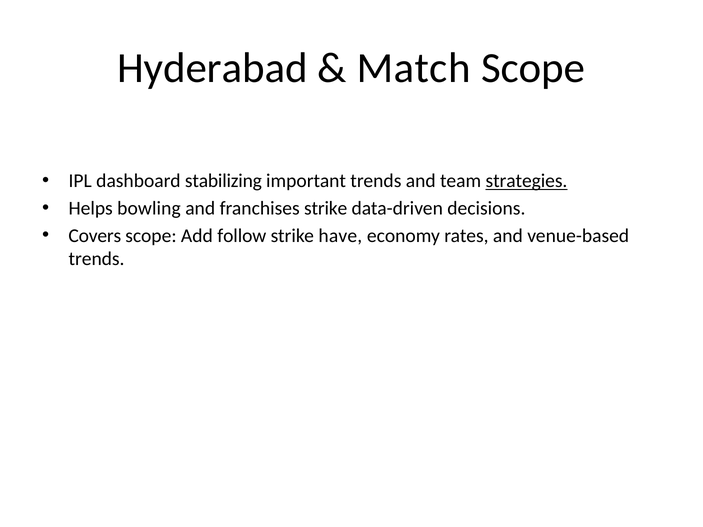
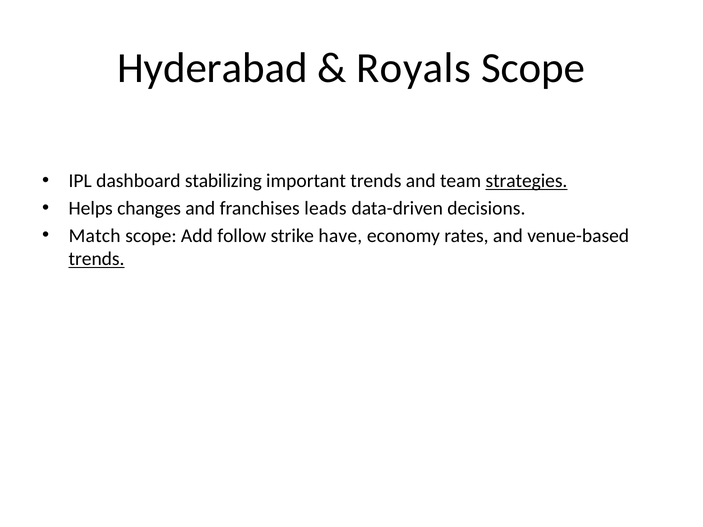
Match: Match -> Royals (414, 68)
bowling: bowling -> changes (149, 208)
franchises strike: strike -> leads (325, 208)
Covers: Covers -> Match (95, 236)
trends underline: none -> present (97, 259)
